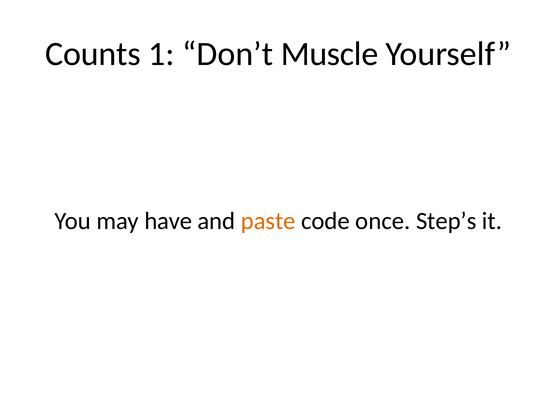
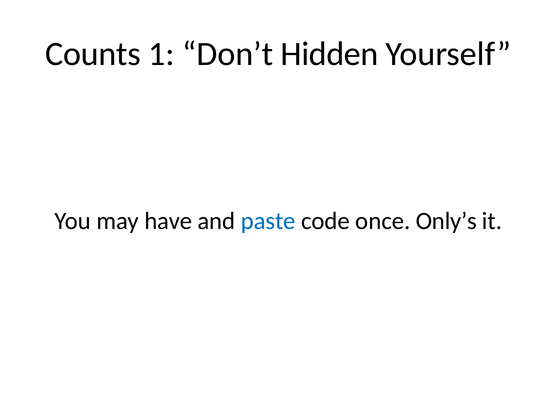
Muscle: Muscle -> Hidden (330, 54)
paste colour: orange -> blue (268, 221)
Step’s: Step’s -> Only’s (446, 221)
